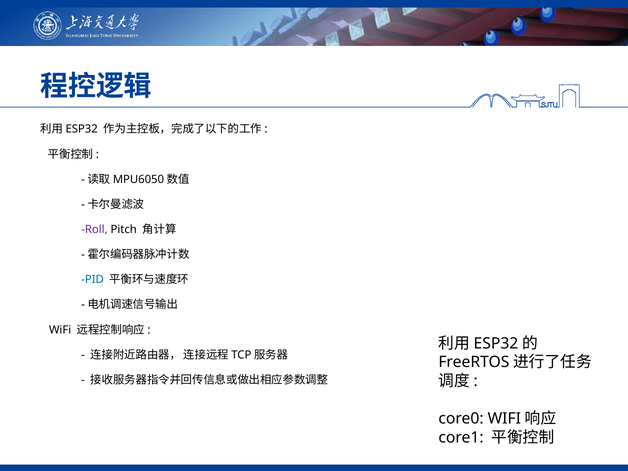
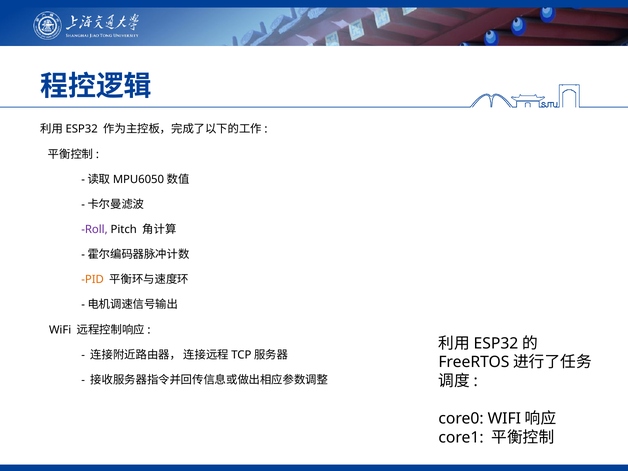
PID colour: blue -> orange (93, 280)
